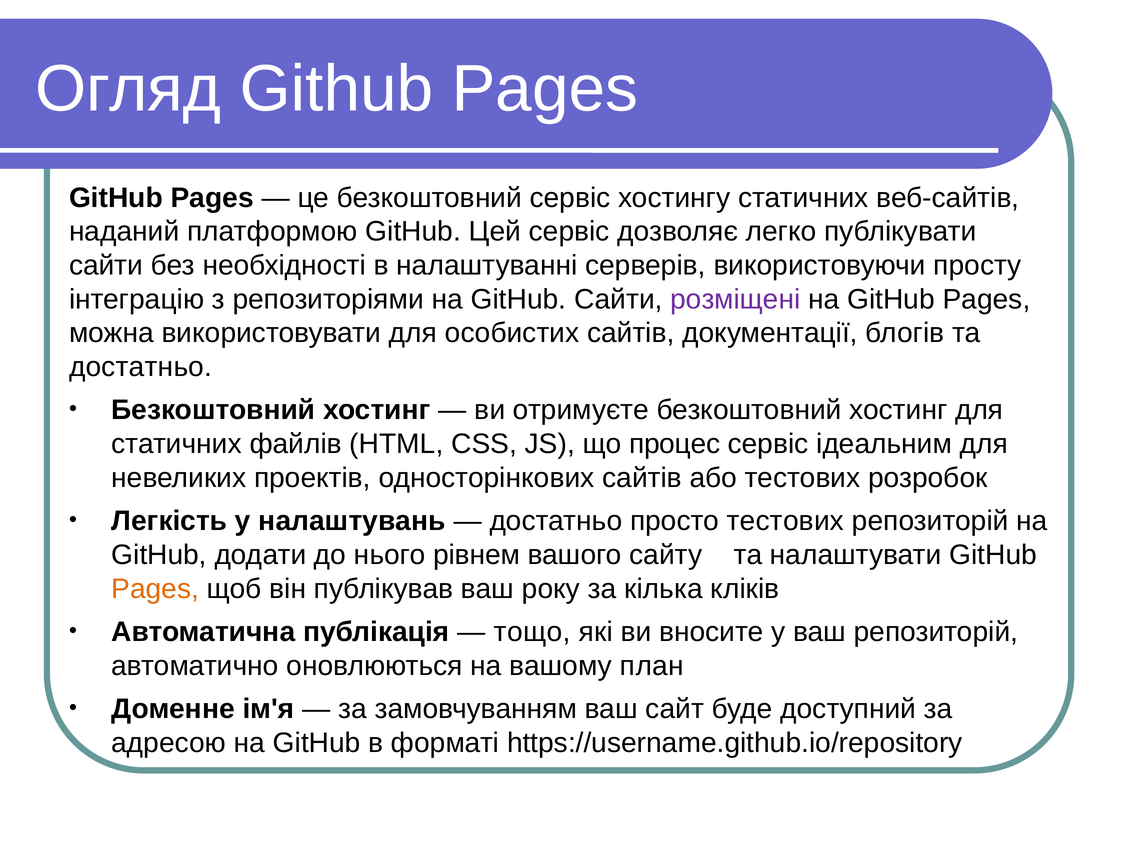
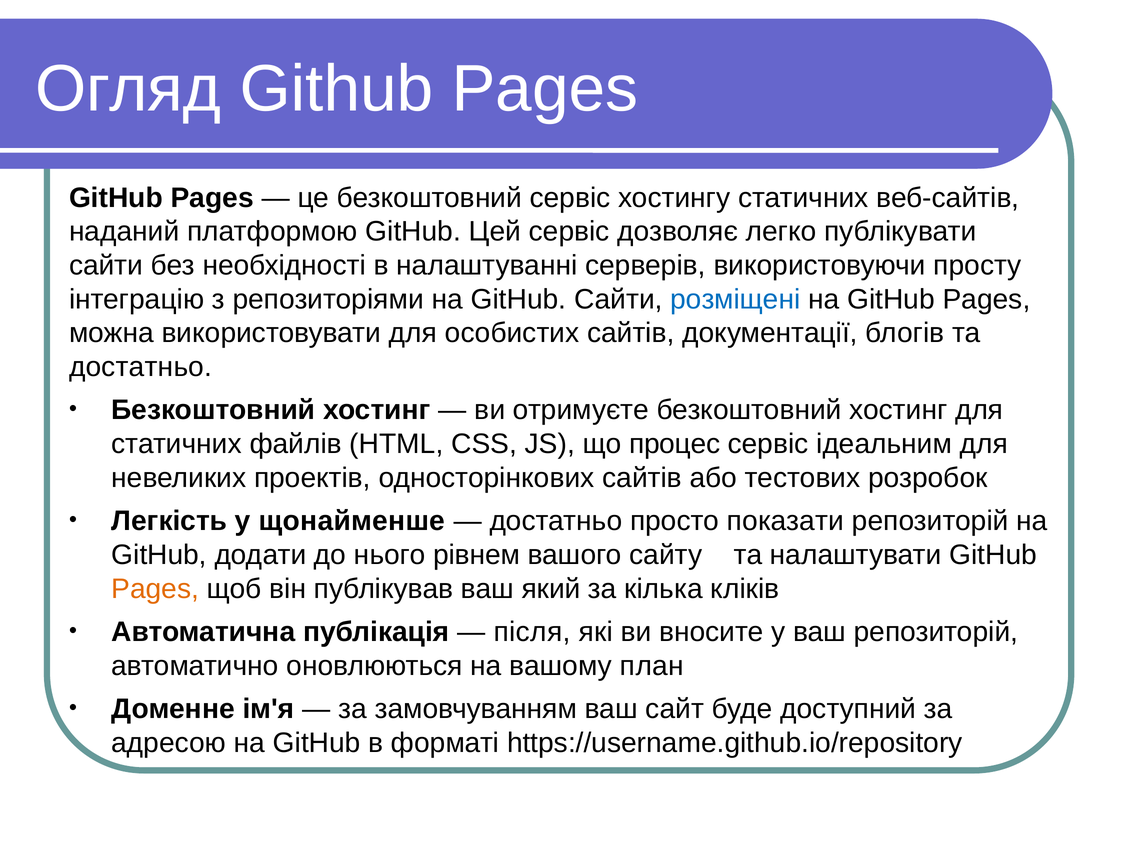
розміщені colour: purple -> blue (735, 299)
налаштувань: налаштувань -> щонайменше (352, 521)
просто тестових: тестових -> показати (785, 521)
року: року -> який (551, 589)
тощо: тощо -> після (532, 632)
